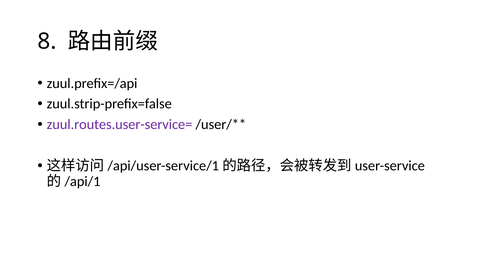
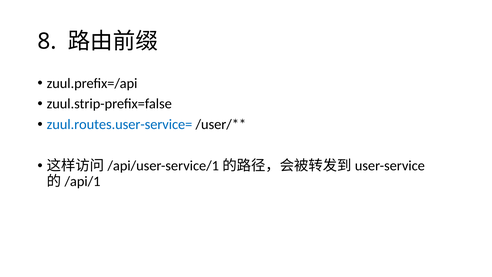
zuul.routes.user-service= colour: purple -> blue (120, 124)
